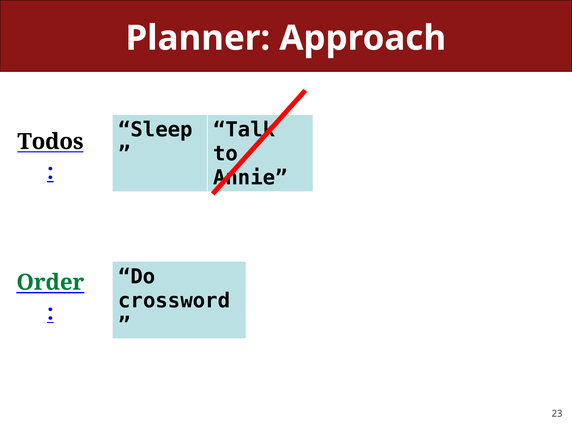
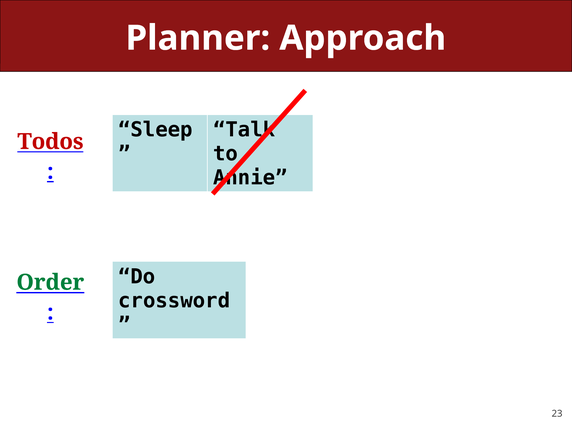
Todos colour: black -> red (50, 142)
